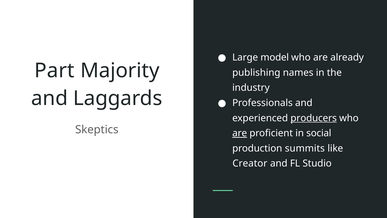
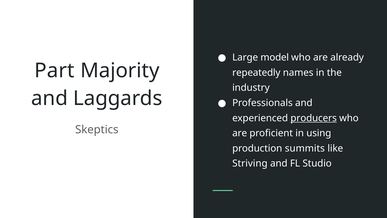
publishing: publishing -> repeatedly (256, 73)
are underline: present -> none (240, 133)
social: social -> using (319, 133)
Creator: Creator -> Striving (250, 163)
